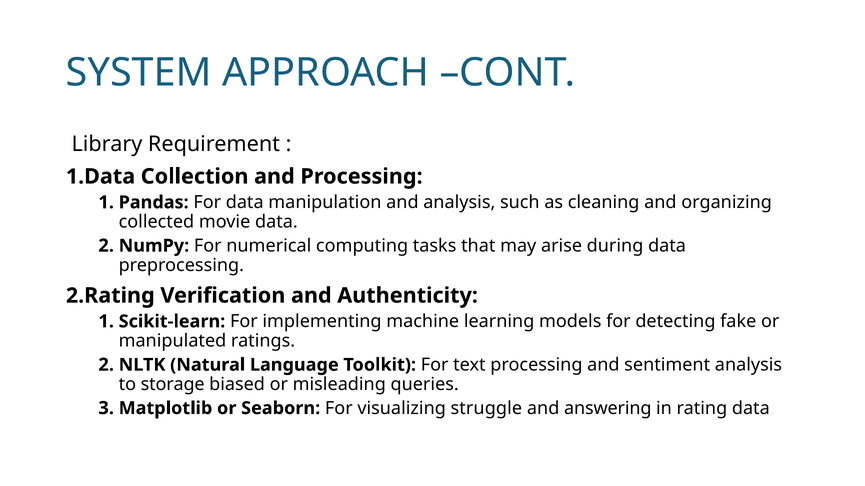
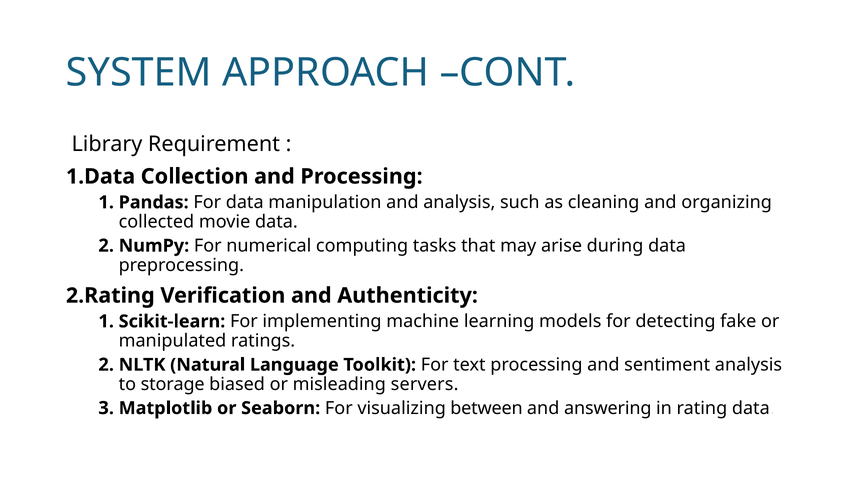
queries: queries -> servers (425, 385)
struggle: struggle -> between (486, 409)
